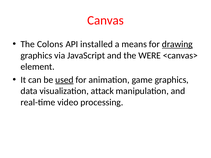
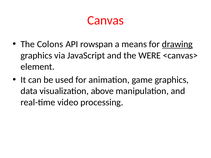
installed: installed -> rowspan (97, 44)
used underline: present -> none (64, 80)
attack: attack -> above (102, 91)
